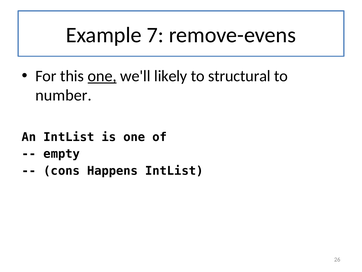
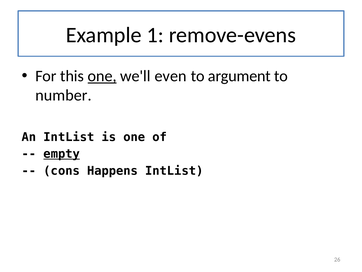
7: 7 -> 1 (155, 35)
likely: likely -> even (171, 76)
structural: structural -> argument (239, 76)
empty underline: none -> present (62, 154)
